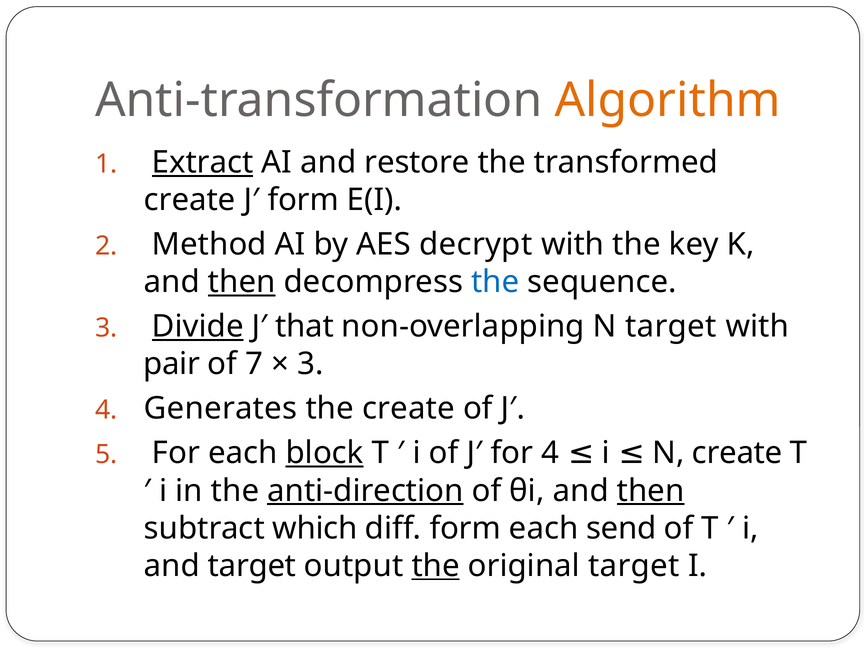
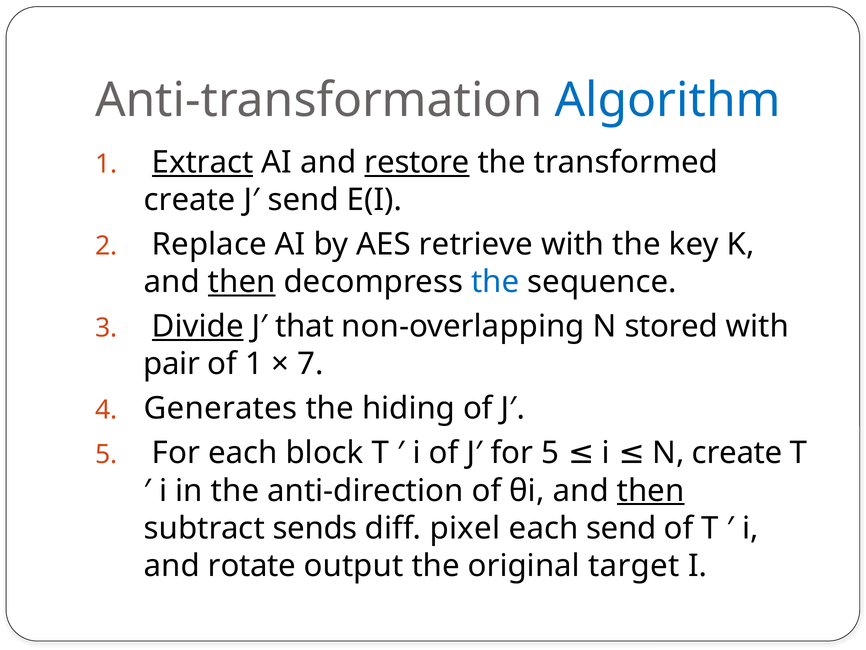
Algorithm colour: orange -> blue (668, 100)
restore underline: none -> present (417, 162)
J′ form: form -> send (303, 200)
Method: Method -> Replace (209, 244)
decrypt: decrypt -> retrieve (476, 244)
N target: target -> stored (671, 326)
of 7: 7 -> 1 (254, 364)
3: 3 -> 7 (310, 364)
the create: create -> hiding (409, 408)
block underline: present -> none (325, 453)
for 4: 4 -> 5 (550, 453)
anti-direction underline: present -> none (365, 490)
which: which -> sends (315, 528)
diff form: form -> pixel (465, 528)
and target: target -> rotate (252, 565)
the underline: present -> none (436, 565)
